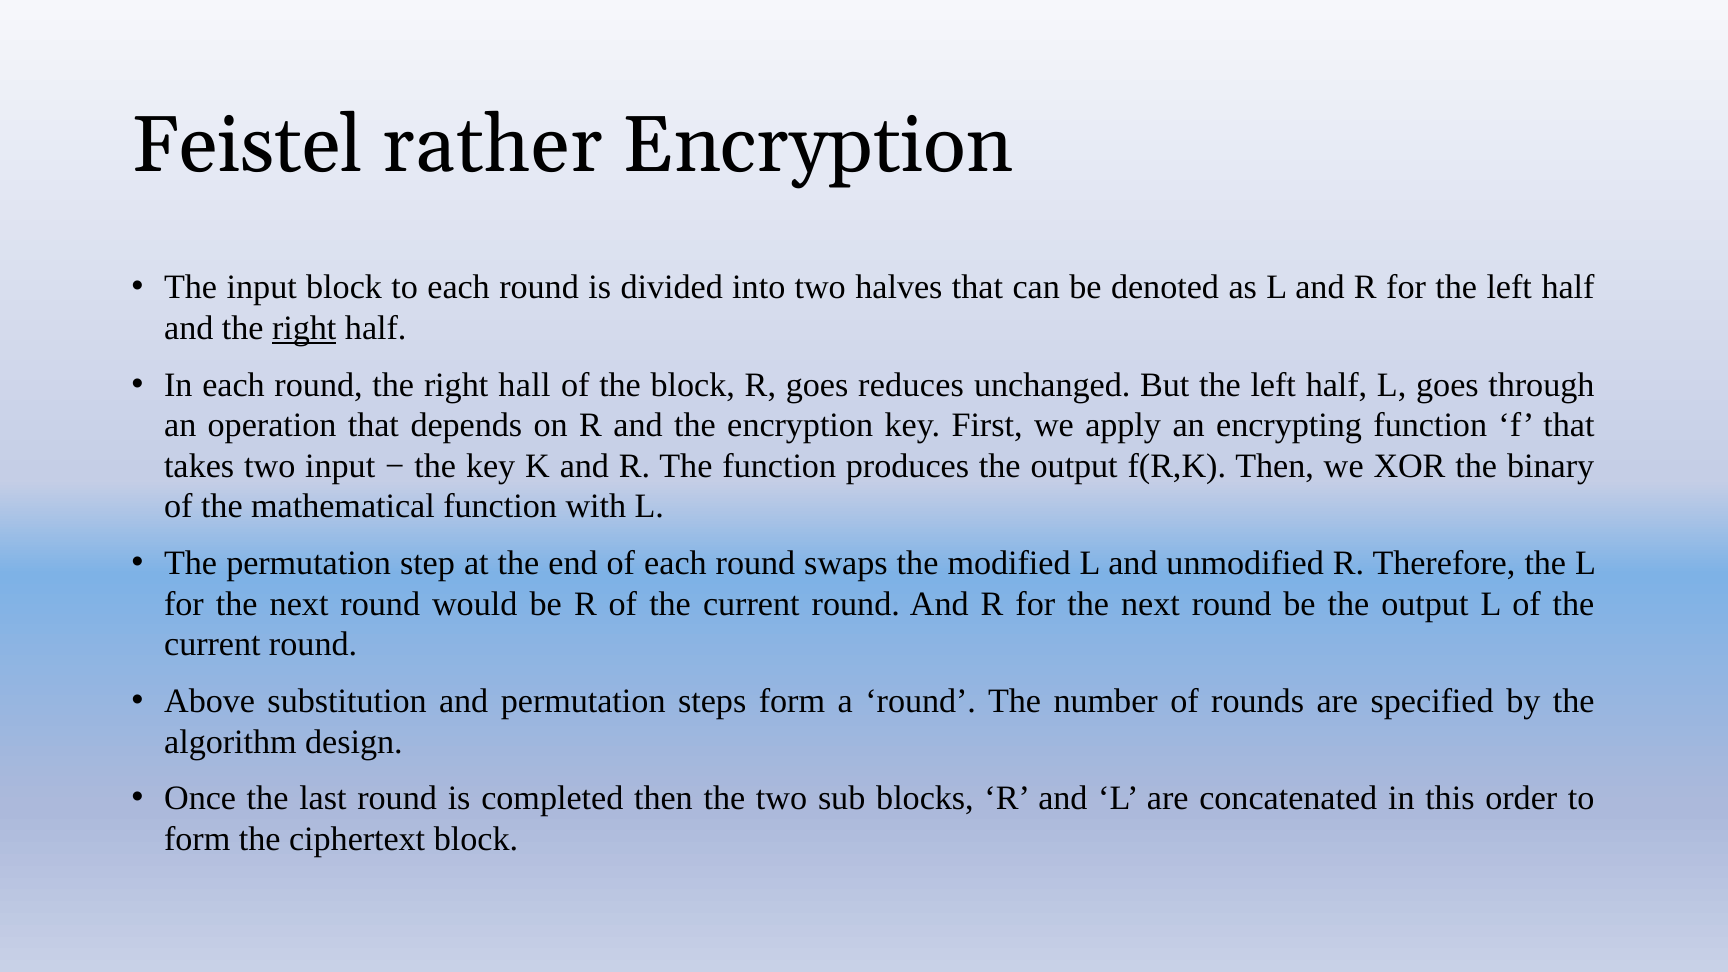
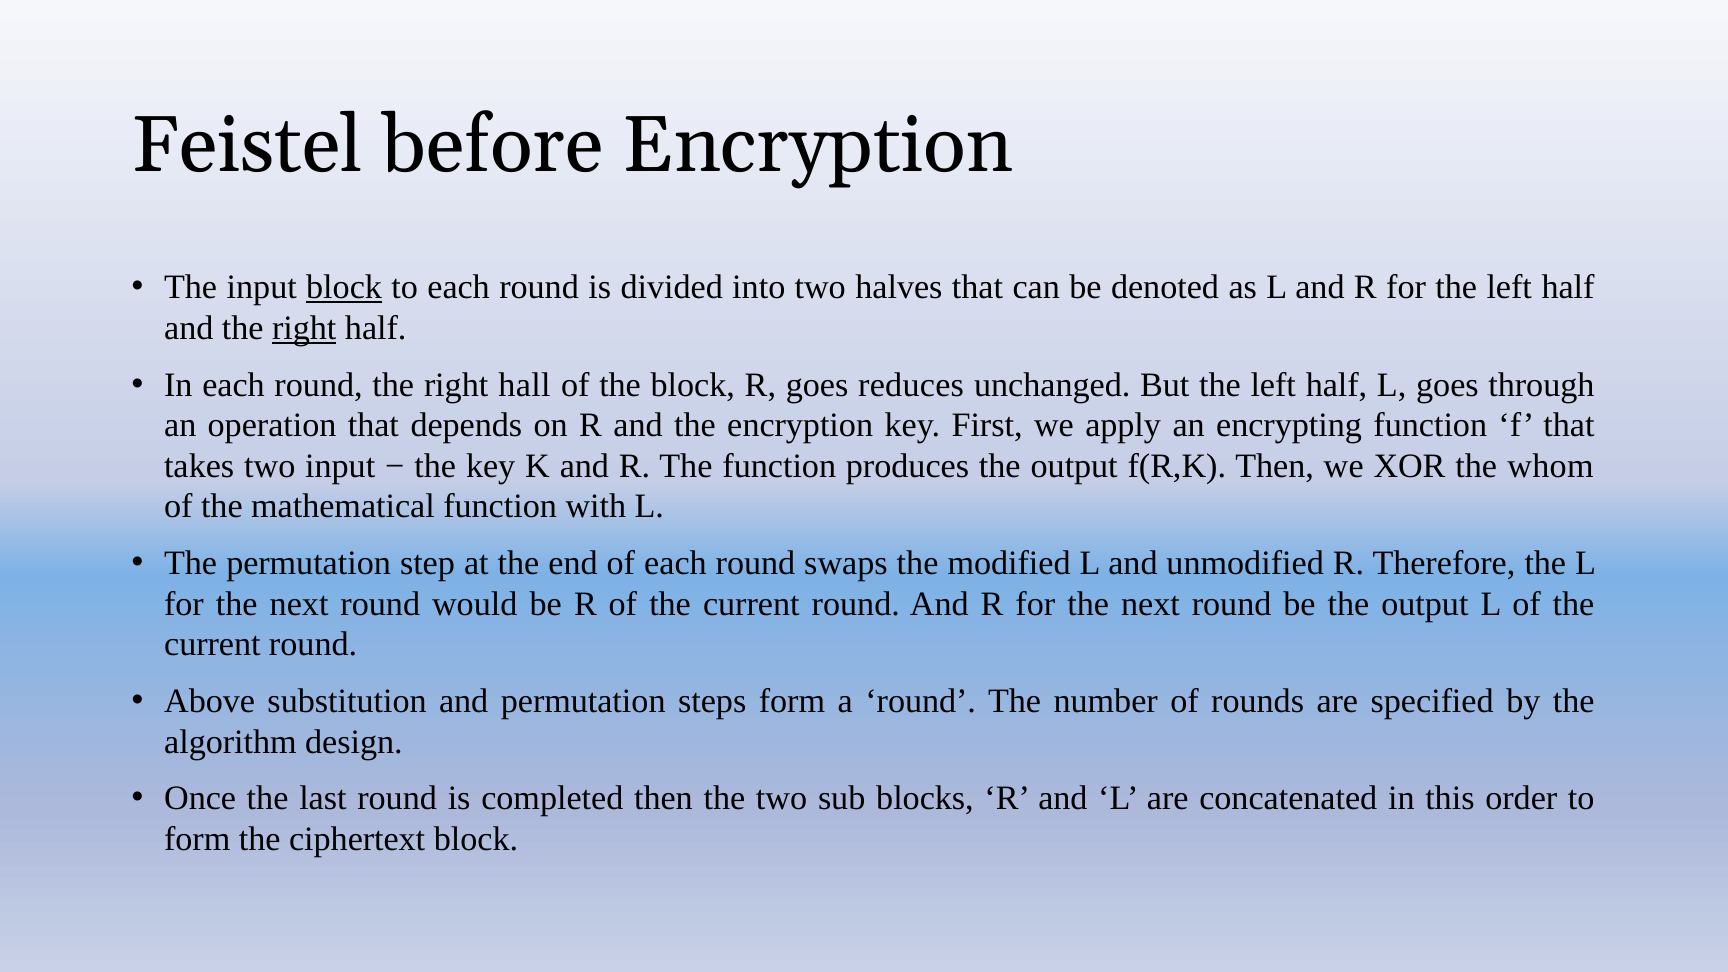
rather: rather -> before (493, 145)
block underline: none -> present (344, 288)
binary: binary -> whom (1550, 466)
